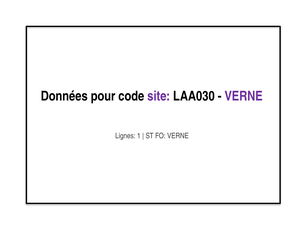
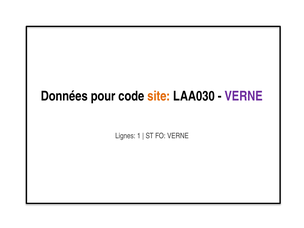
site colour: purple -> orange (159, 96)
